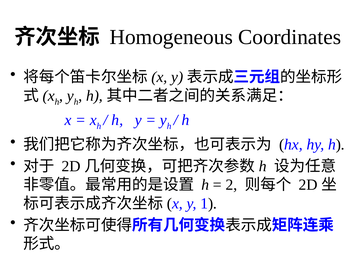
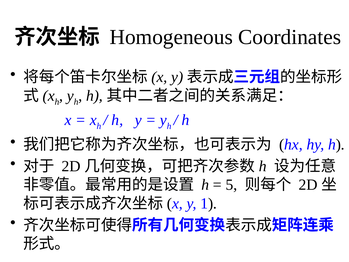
2: 2 -> 5 (231, 185)
